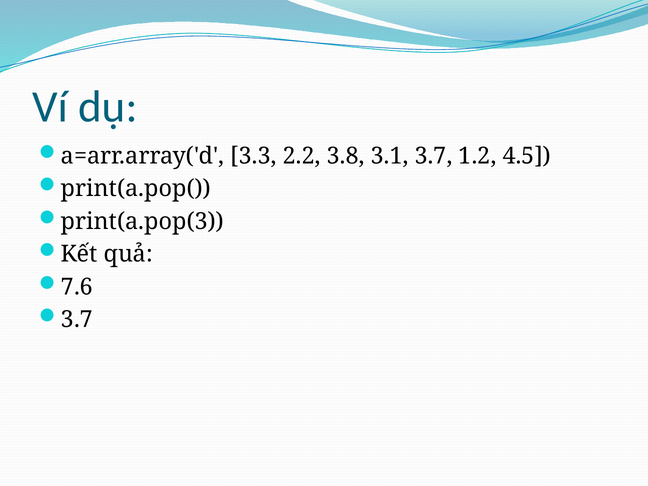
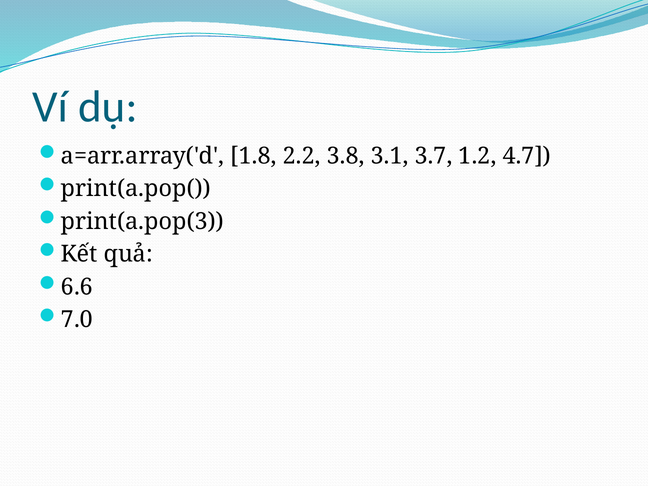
3.3: 3.3 -> 1.8 (253, 156)
4.5: 4.5 -> 4.7 (527, 156)
7.6: 7.6 -> 6.6 (77, 287)
3.7: 3.7 -> 7.0 (77, 320)
